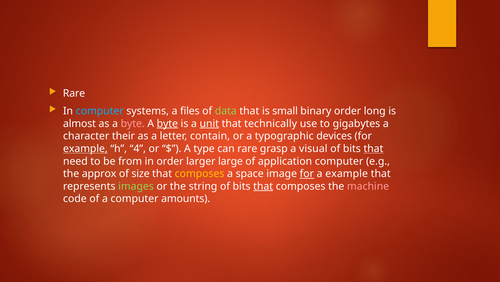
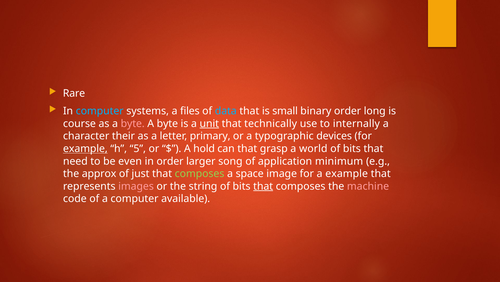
data colour: light green -> light blue (226, 111)
almost: almost -> course (79, 123)
byte underline: present -> none (167, 123)
gigabytes: gigabytes -> internally (356, 123)
contain: contain -> primary (210, 136)
4: 4 -> 5 (138, 148)
type: type -> hold (204, 148)
can rare: rare -> that (247, 148)
visual: visual -> world (313, 148)
that underline: present -> none (373, 148)
from: from -> even (130, 161)
large: large -> song (230, 161)
application computer: computer -> minimum (339, 161)
size: size -> just (141, 173)
composes colour: yellow -> light green (200, 173)
for underline: present -> none (307, 173)
images colour: light green -> pink (136, 186)
amounts: amounts -> available (186, 198)
